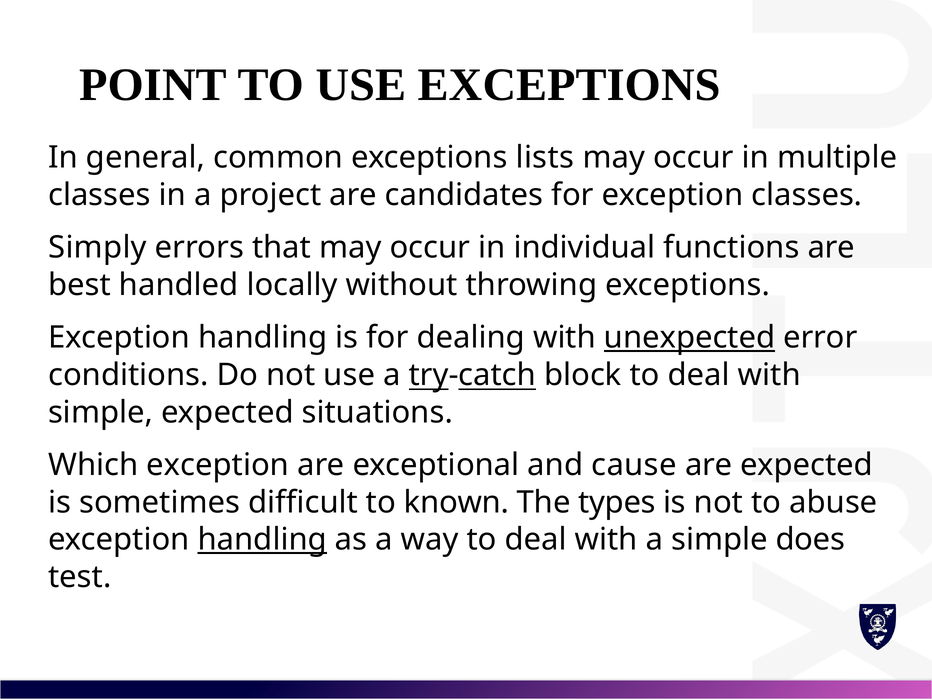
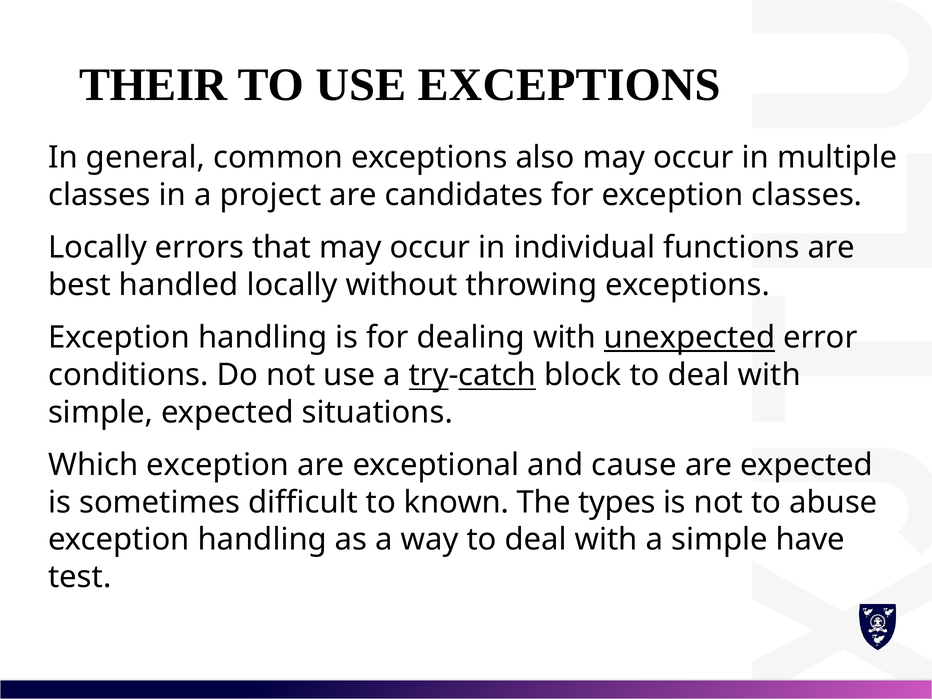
POINT: POINT -> THEIR (153, 85)
lists: lists -> also (545, 158)
Simply: Simply -> Locally (98, 248)
handling underline: present -> none (262, 540)
does: does -> have (810, 540)
